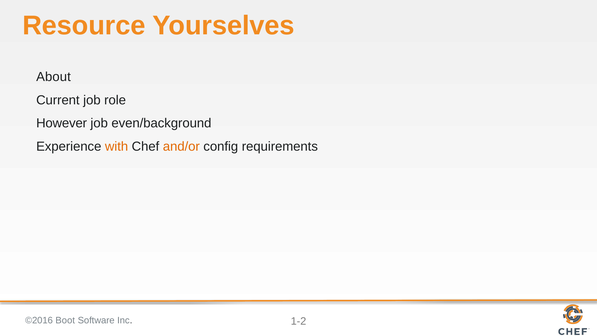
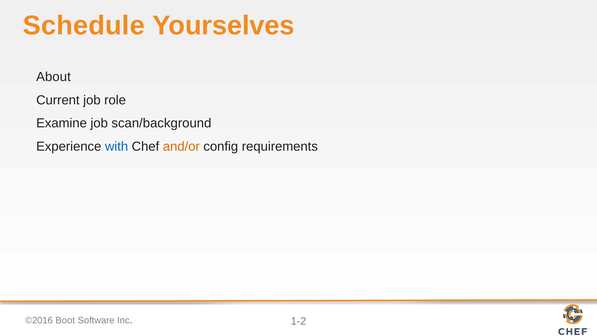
Resource: Resource -> Schedule (84, 26)
However: However -> Examine (62, 123)
even/background: even/background -> scan/background (161, 123)
with colour: orange -> blue (117, 146)
